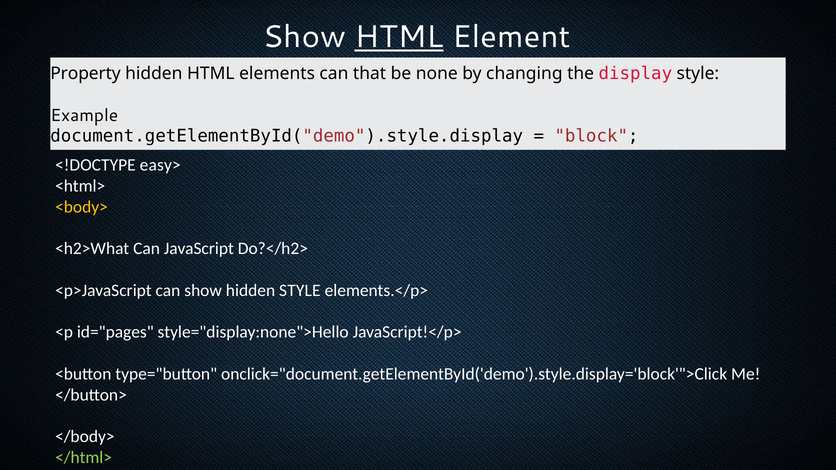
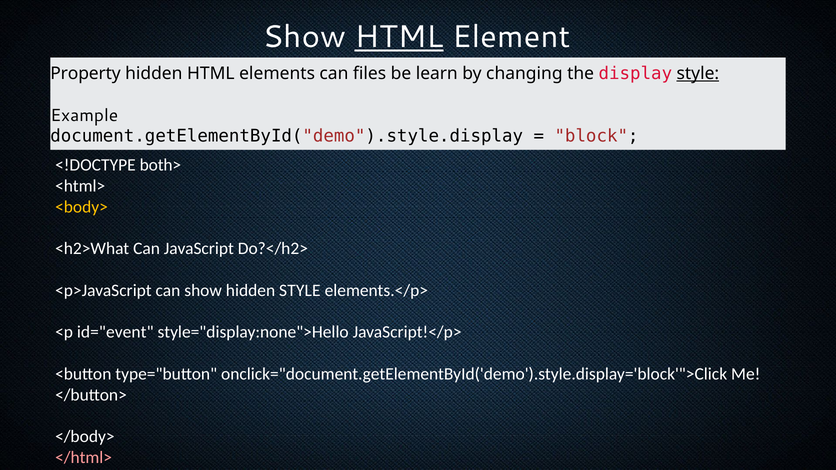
that: that -> files (370, 74)
none: none -> learn (437, 74)
style underline: none -> present (698, 74)
easy>: easy> -> both> (160, 165)
id="pages: id="pages -> id="event (115, 332)
</html> colour: light green -> pink (84, 458)
